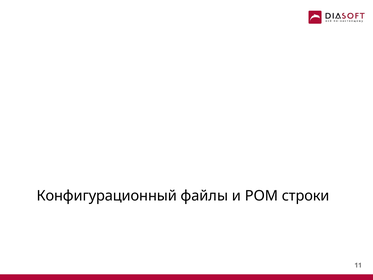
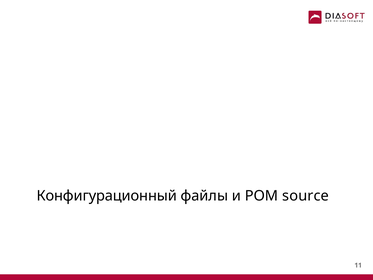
строки: строки -> source (306, 196)
